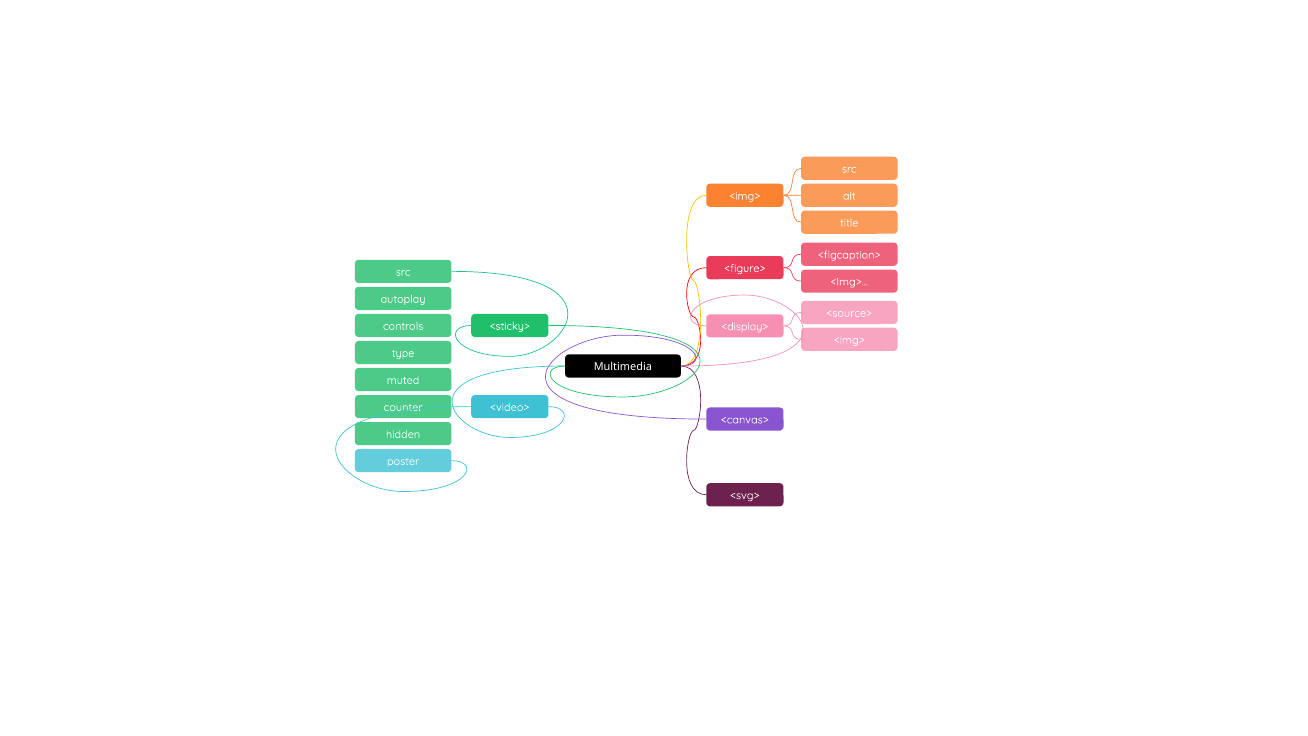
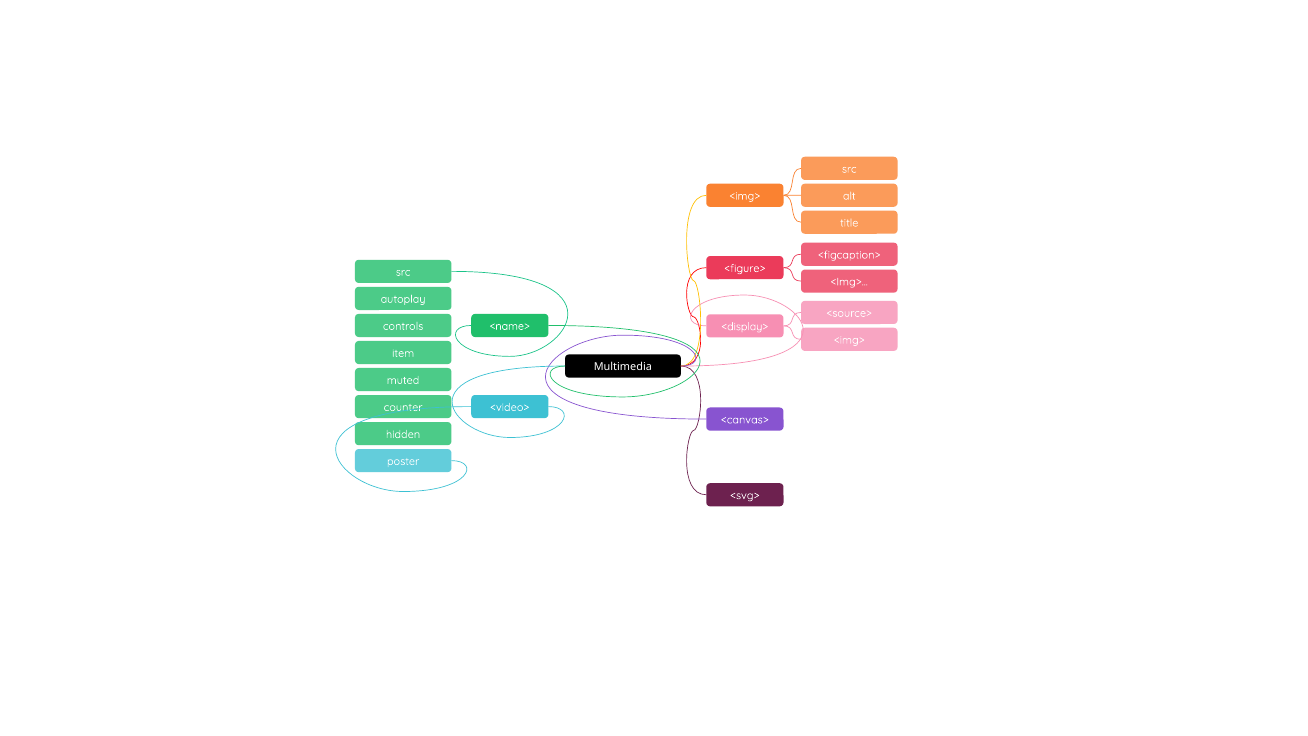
<sticky>: <sticky> -> <name> (510, 326)
type: type -> item (403, 353)
